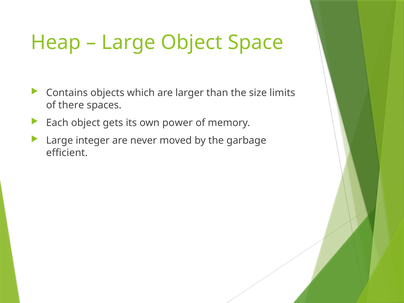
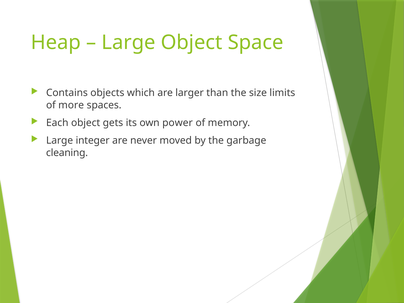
there: there -> more (71, 105)
efficient: efficient -> cleaning (67, 153)
